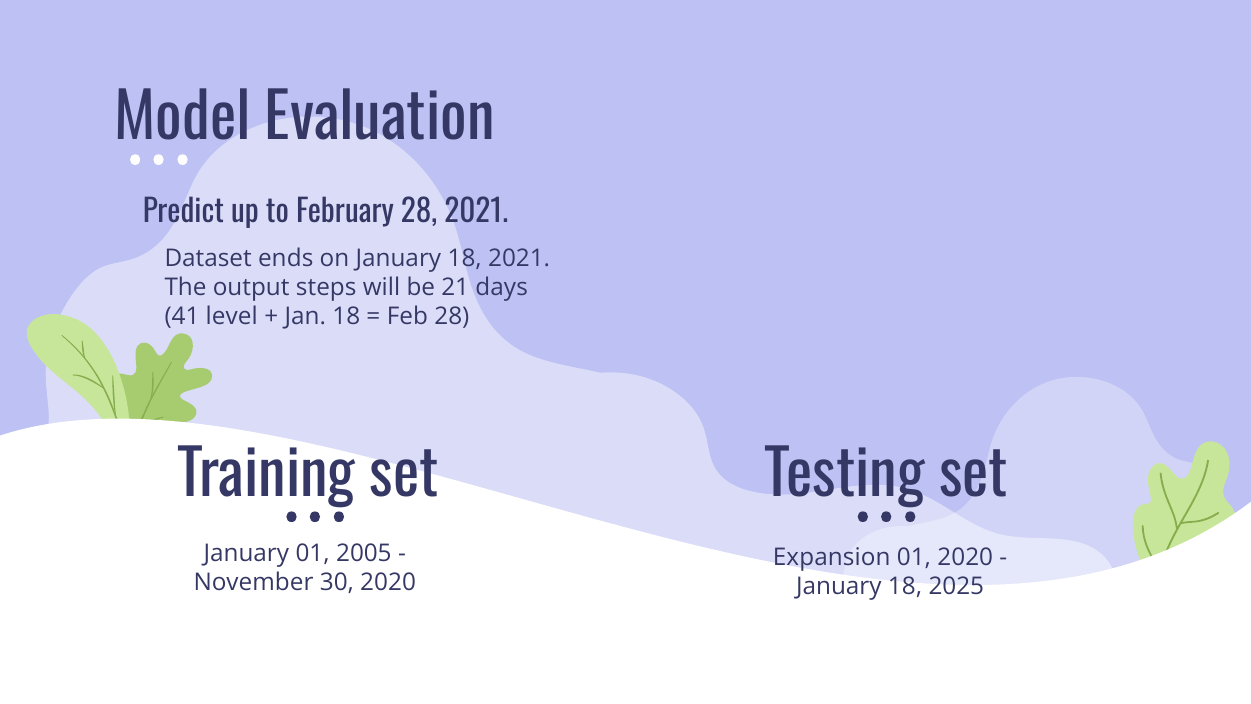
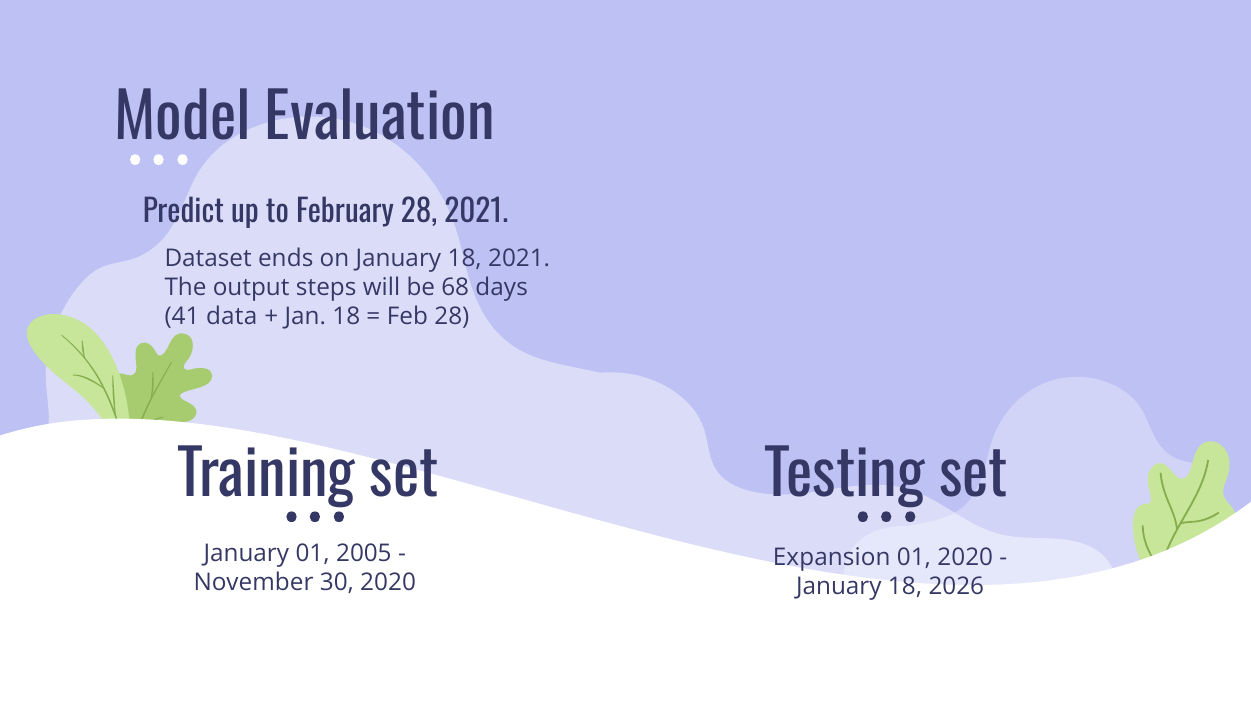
21: 21 -> 68 (455, 287)
level: level -> data (232, 317)
2025: 2025 -> 2026 (956, 586)
